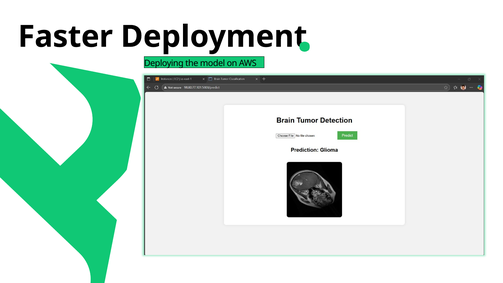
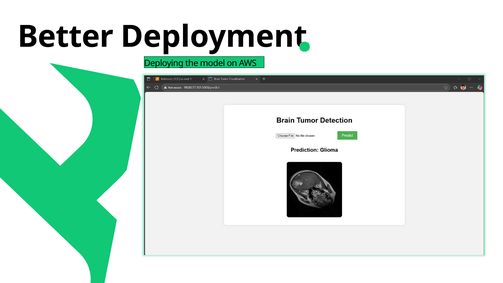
Faster: Faster -> Better (65, 37)
